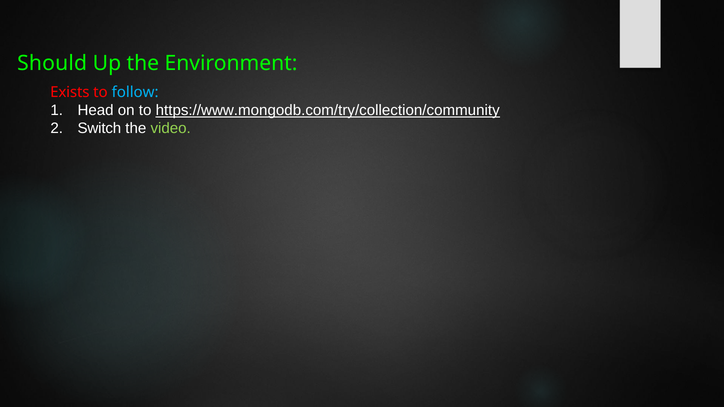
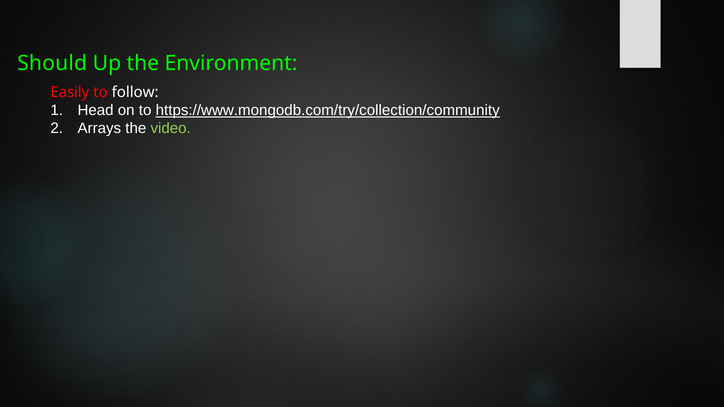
Exists: Exists -> Easily (70, 92)
follow colour: light blue -> white (135, 92)
Switch: Switch -> Arrays (99, 129)
